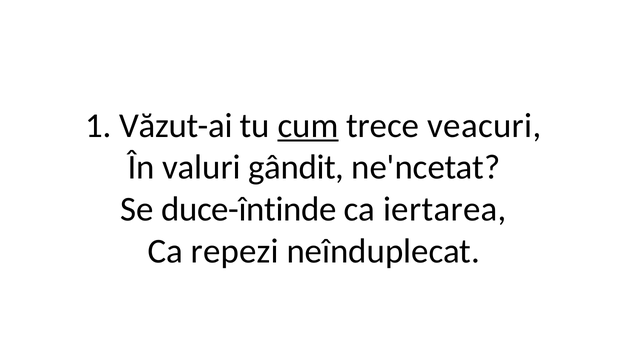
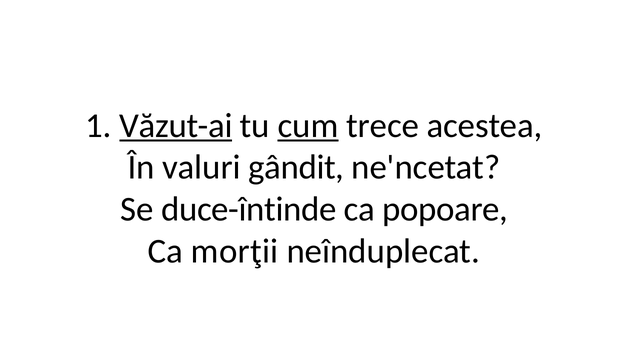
Văzut-ai underline: none -> present (176, 126)
veacuri: veacuri -> acestea (485, 126)
iertarea: iertarea -> popoare (445, 209)
repezi: repezi -> morţii (235, 251)
